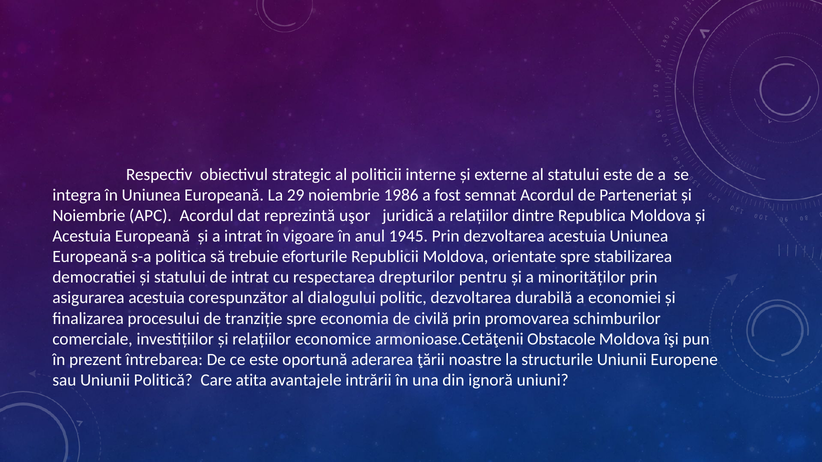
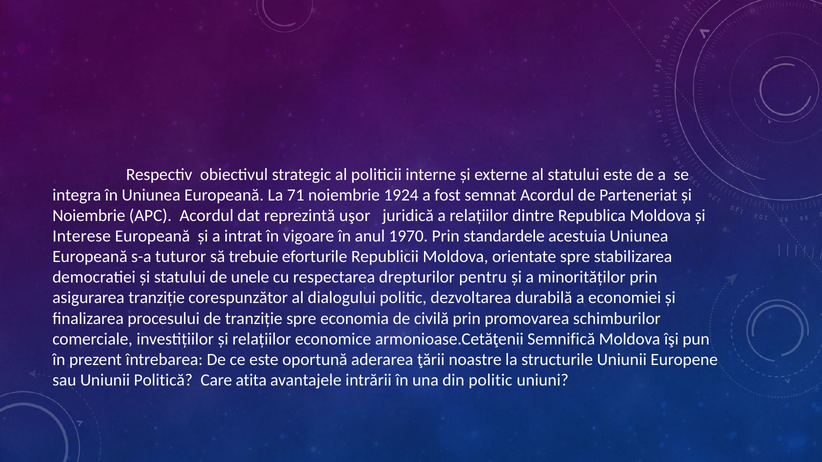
29: 29 -> 71 (296, 195)
1986: 1986 -> 1924 (401, 195)
Acestuia: Acestuia -> Interese (82, 236)
1945: 1945 -> 1970 (408, 236)
Prin dezvoltarea: dezvoltarea -> standardele (504, 236)
politica: politica -> tuturor (181, 257)
de intrat: intrat -> unele (250, 277)
asigurarea acestuia: acestuia -> tranziție (157, 298)
Obstacole: Obstacole -> Semnifică (561, 339)
din ignoră: ignoră -> politic (490, 380)
